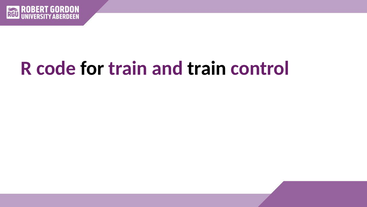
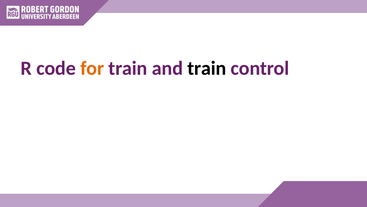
for colour: black -> orange (92, 68)
